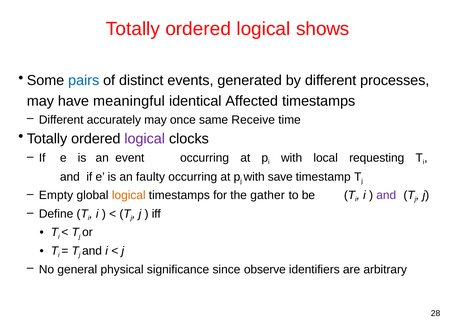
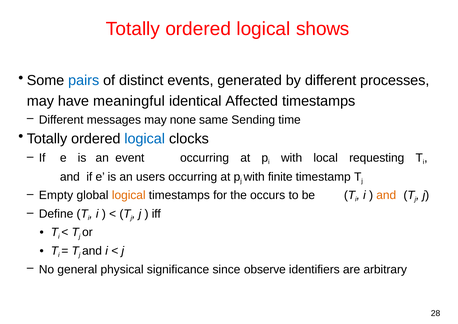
accurately: accurately -> messages (114, 120)
once: once -> none (183, 120)
Receive: Receive -> Sending (253, 120)
logical colour: purple -> blue (145, 139)
faulty: faulty -> users (151, 177)
save: save -> finite (280, 177)
gather: gather -> occurs (268, 195)
and colour: purple -> orange (386, 195)
